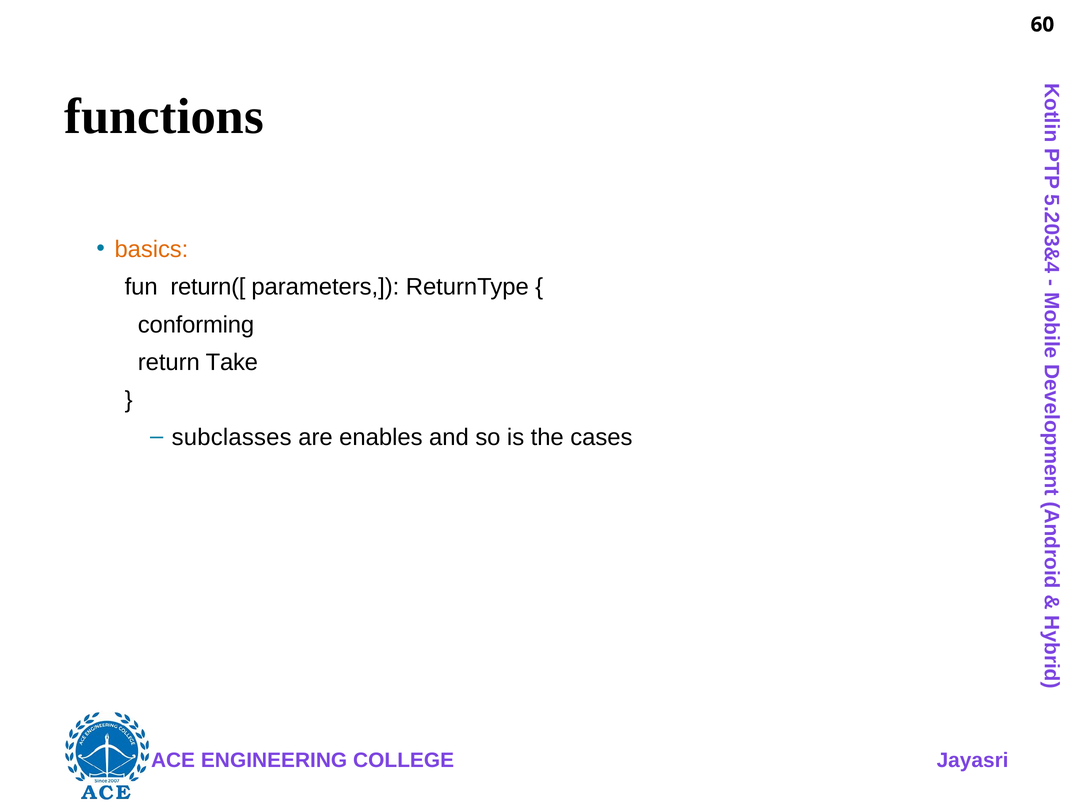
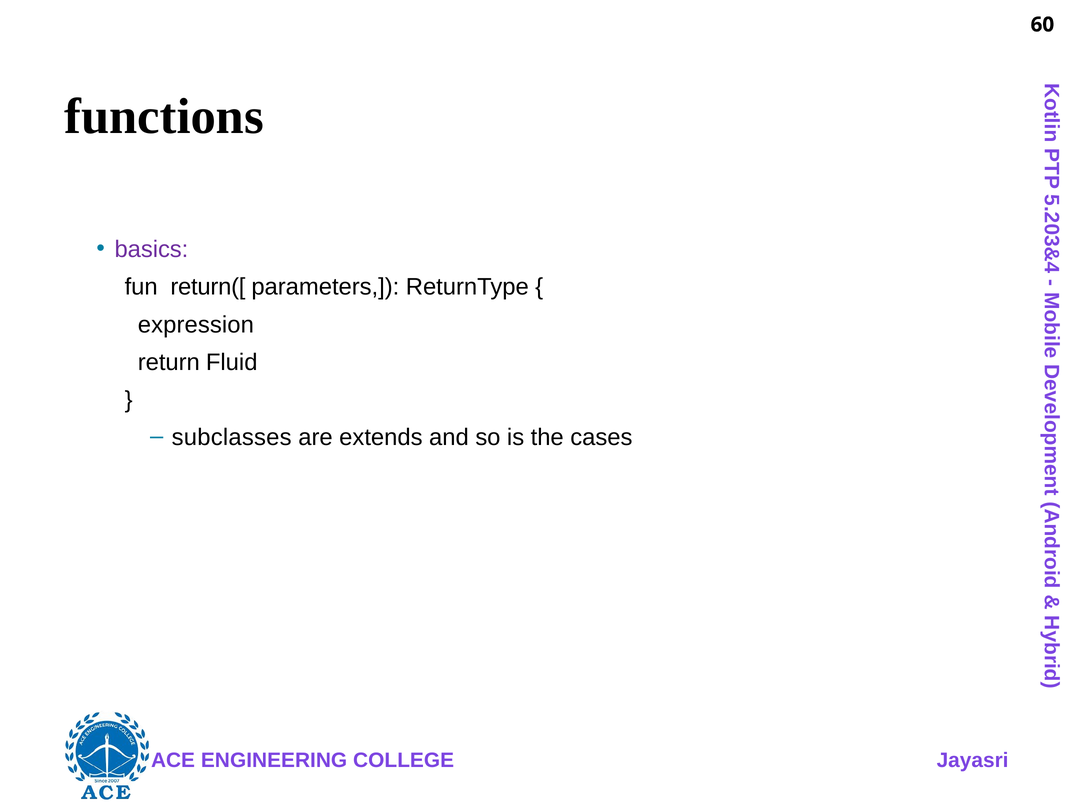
basics colour: orange -> purple (151, 249)
conforming: conforming -> expression (196, 325)
Take: Take -> Fluid (232, 362)
enables: enables -> extends (381, 437)
